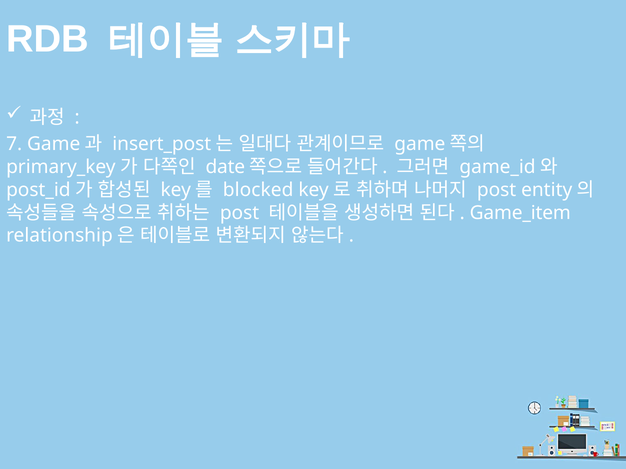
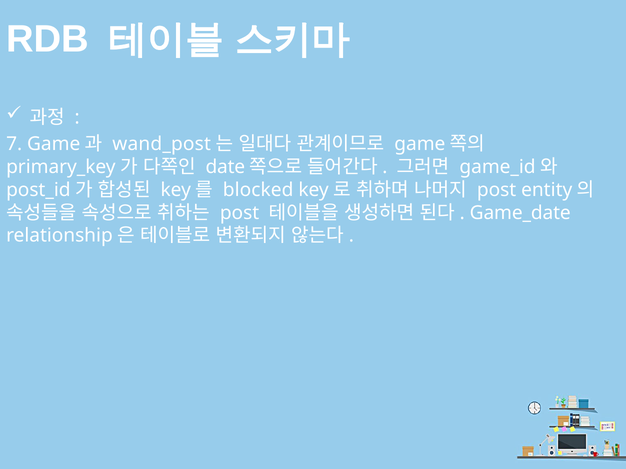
insert_post: insert_post -> wand_post (162, 144)
Game_item: Game_item -> Game_date (520, 213)
